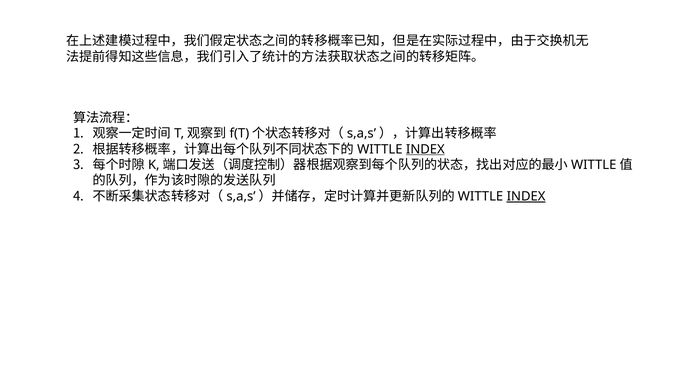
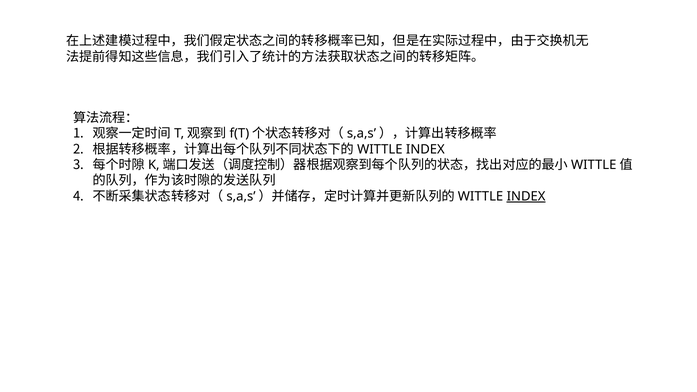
INDEX underline: present -> none (425, 149)
